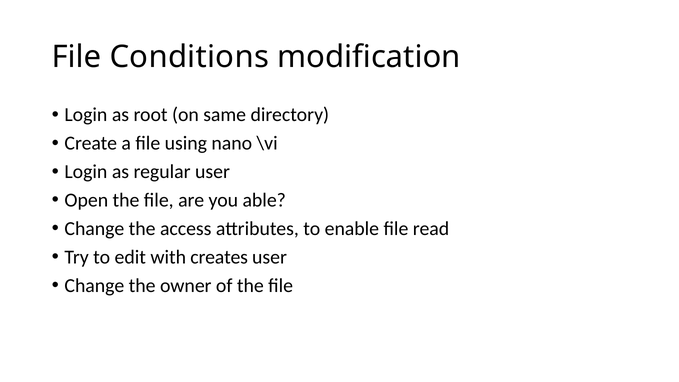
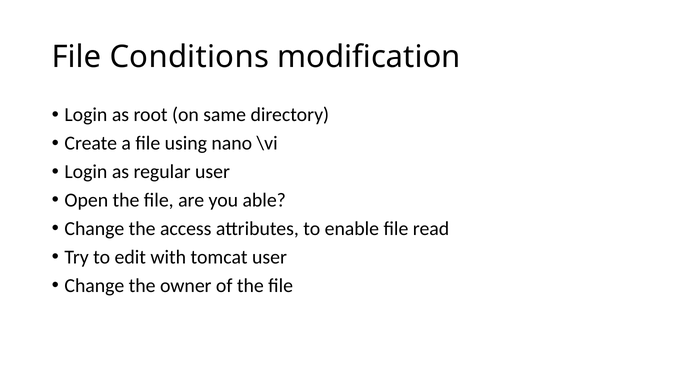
creates: creates -> tomcat (219, 257)
